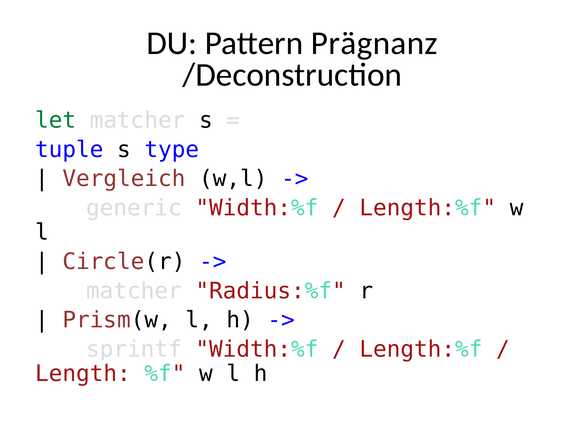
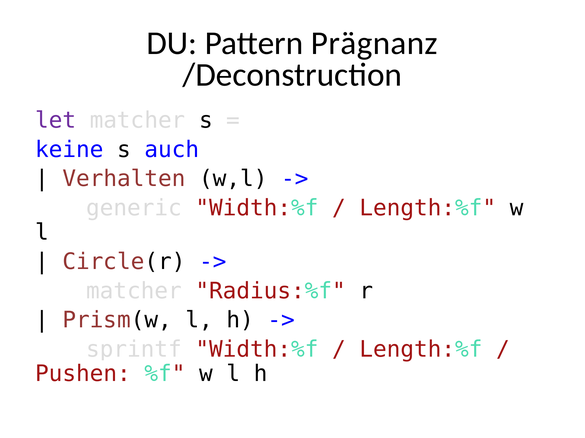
let colour: green -> purple (56, 121)
tuple: tuple -> keine (69, 150)
type: type -> auch (172, 150)
Vergleich: Vergleich -> Verhalten (124, 179)
Length: Length -> Pushen (83, 374)
